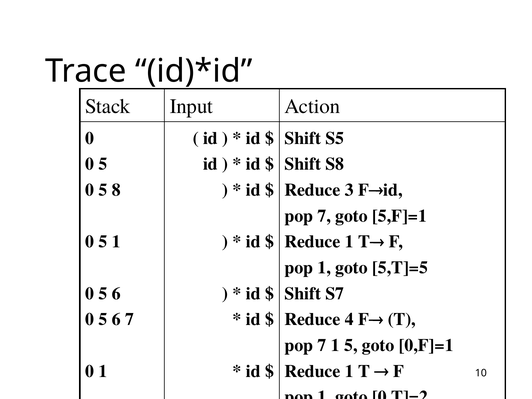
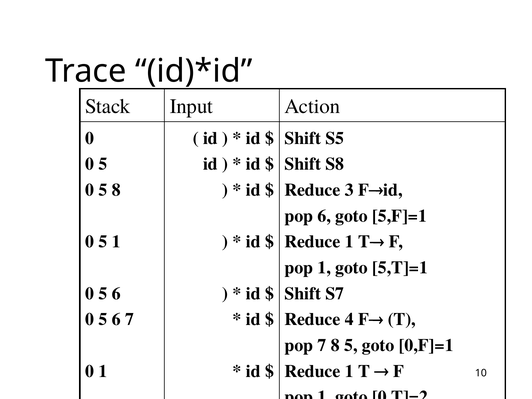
7: 7 -> 6 (324, 216)
5,T]=5: 5,T]=5 -> 5,T]=1 (400, 268)
7 1: 1 -> 8 (335, 345)
